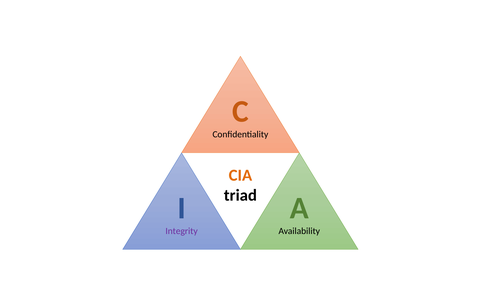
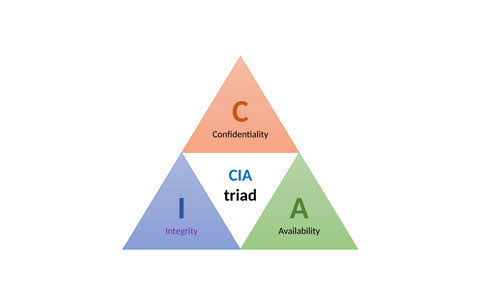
CIA colour: orange -> blue (240, 175)
